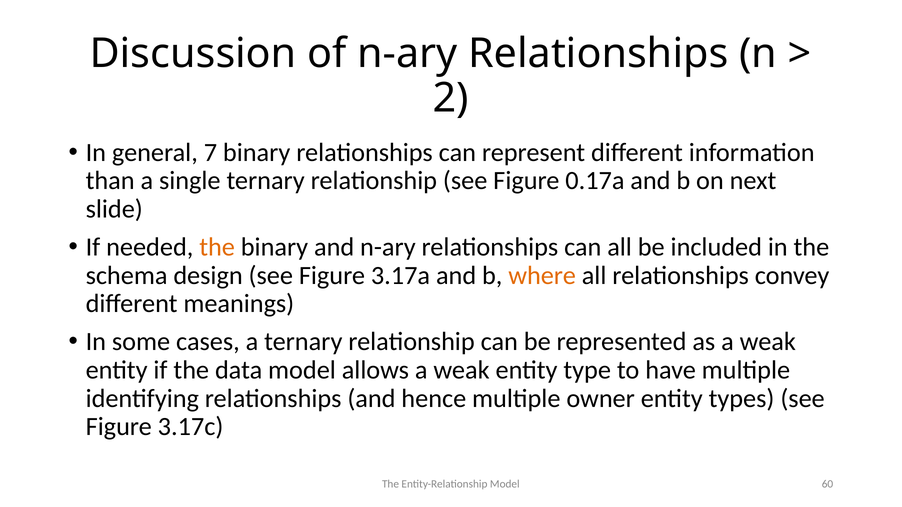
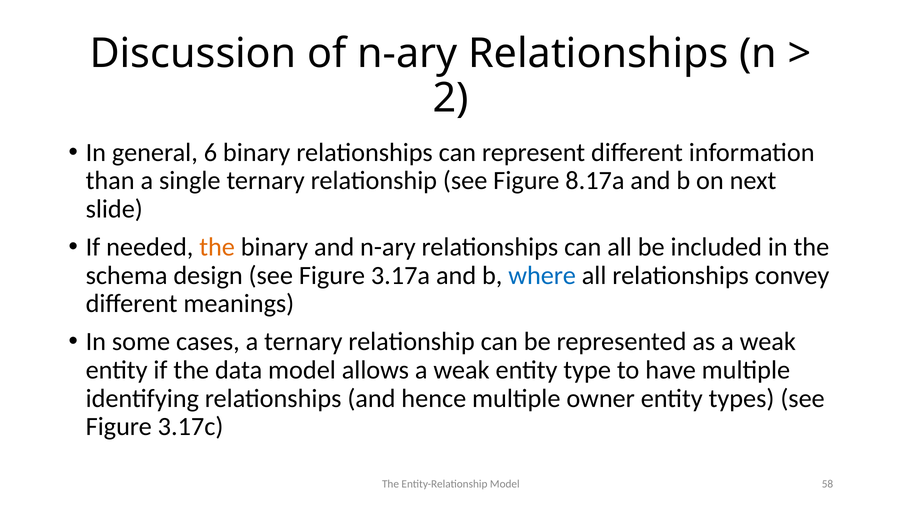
7: 7 -> 6 (210, 153)
0.17a: 0.17a -> 8.17a (595, 181)
where colour: orange -> blue (542, 276)
60: 60 -> 58 (827, 484)
